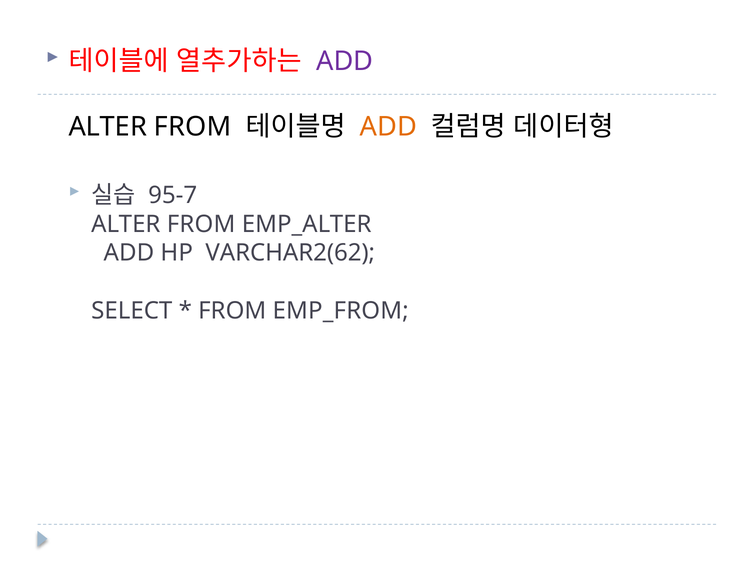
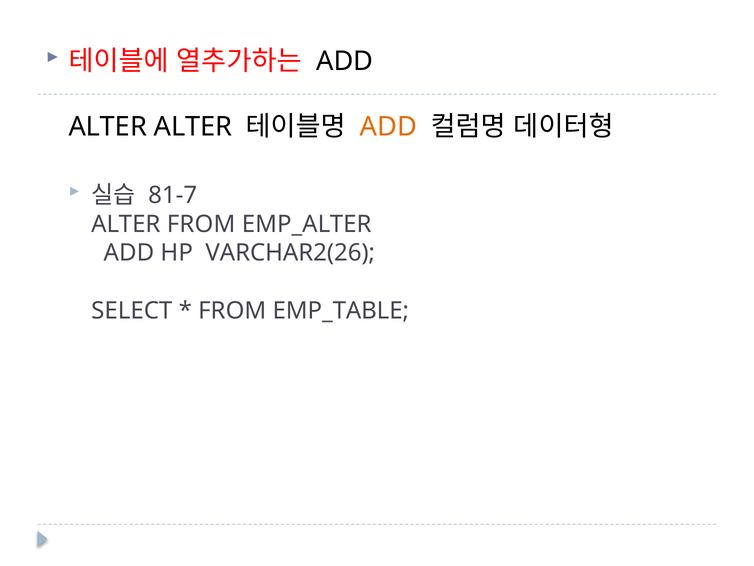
ADD colour: purple -> black (345, 61)
FROM: FROM -> ALTER (193, 127)
95-7: 95-7 -> 81-7 (173, 195)
VARCHAR2(62: VARCHAR2(62 -> VARCHAR2(26 (290, 253)
EMP_FROM: EMP_FROM -> EMP_TABLE (341, 311)
